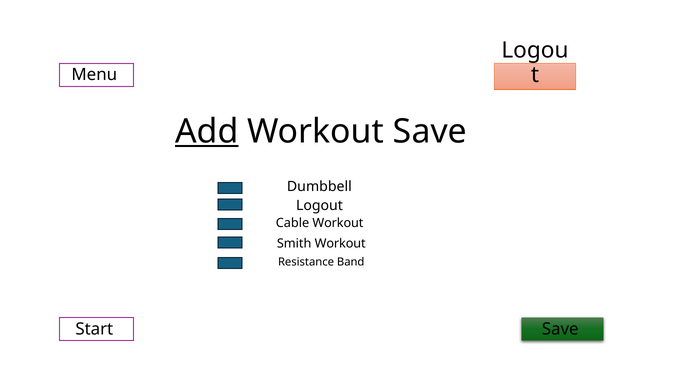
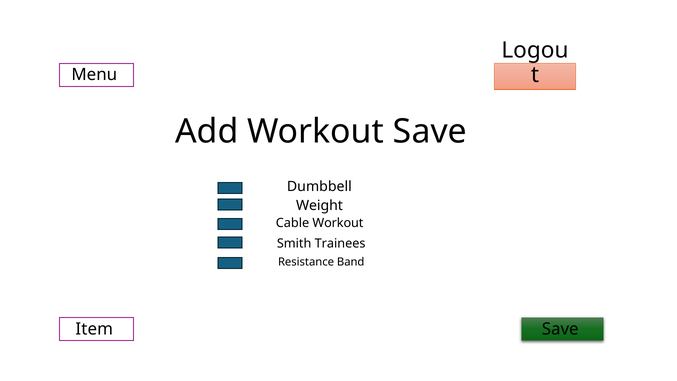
Add underline: present -> none (207, 132)
Logout: Logout -> Weight (319, 206)
Smith Workout: Workout -> Trainees (340, 243)
Start: Start -> Item (94, 329)
